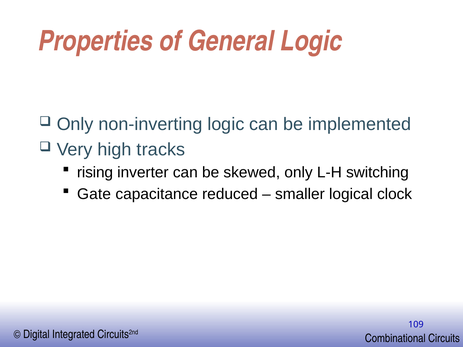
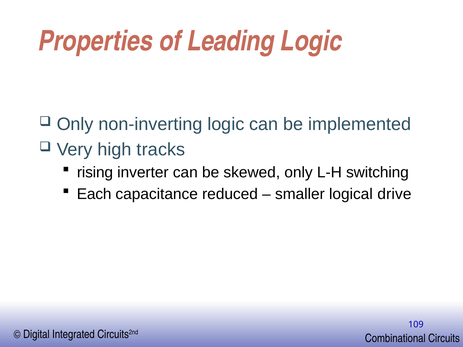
General: General -> Leading (231, 41)
Gate: Gate -> Each (94, 194)
clock: clock -> drive (394, 194)
